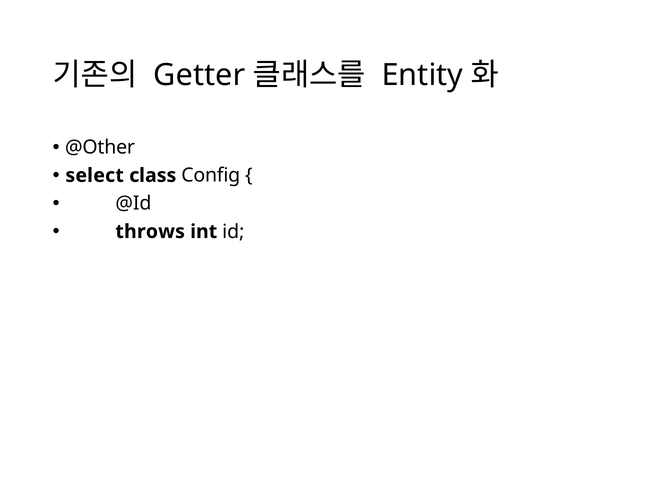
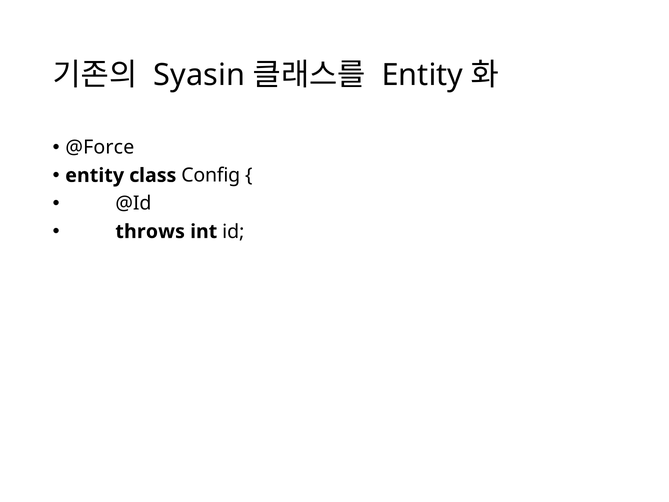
Getter: Getter -> Syasin (199, 75)
@Other: @Other -> @Force (100, 147)
select: select -> entity (95, 175)
